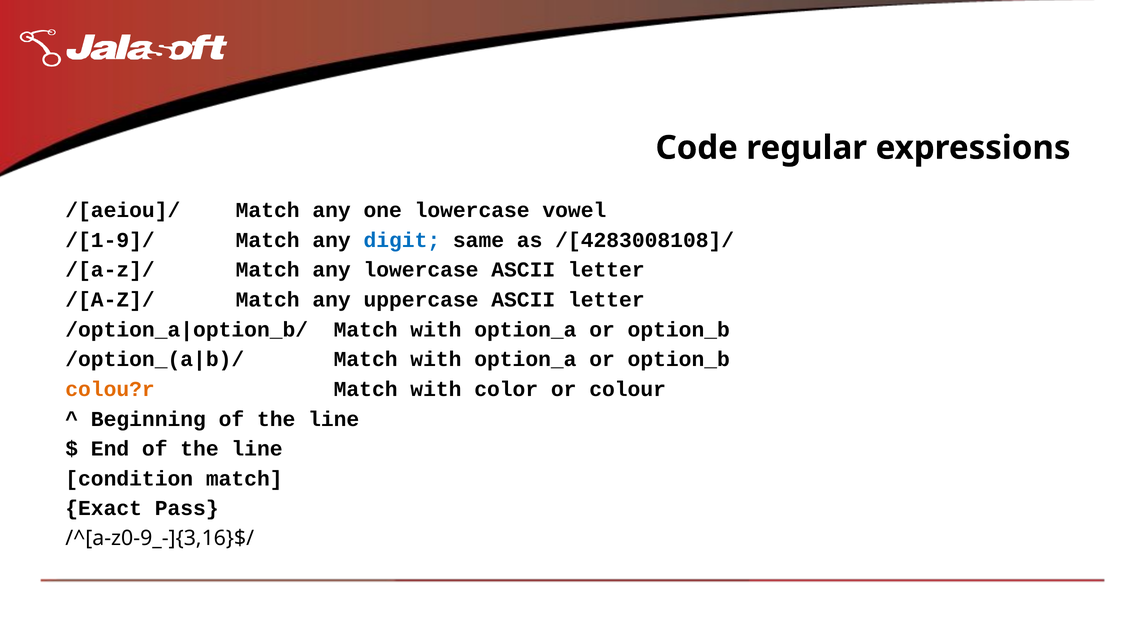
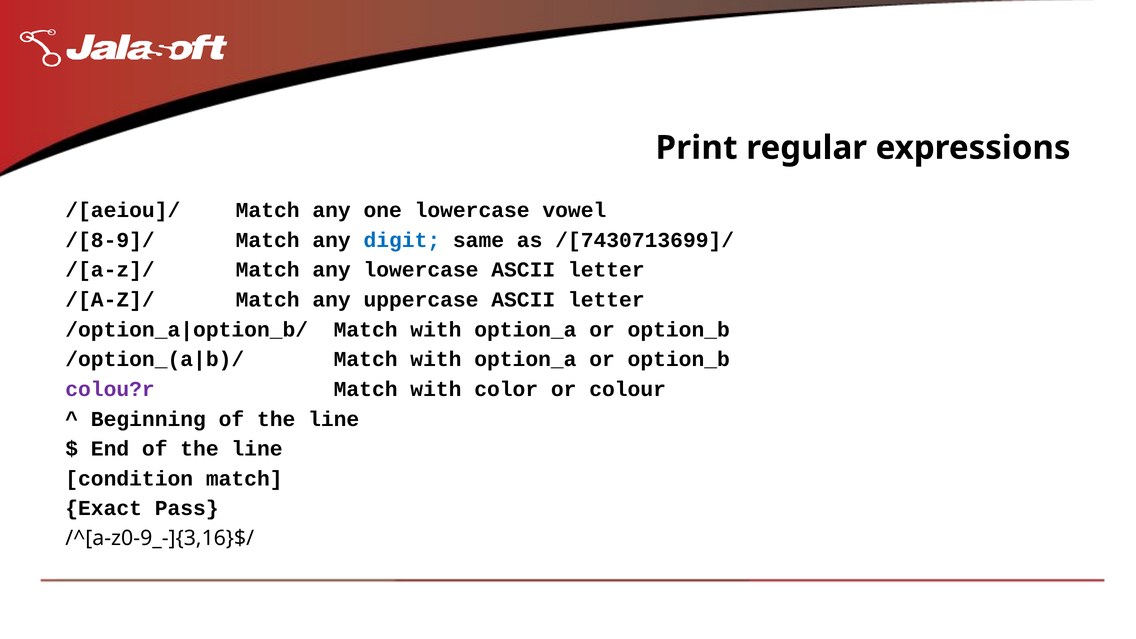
Code: Code -> Print (697, 148)
/[1-9]/: /[1-9]/ -> /[8-9]/ (110, 240)
/[4283008108]/: /[4283008108]/ -> /[7430713699]/ (645, 240)
colou?r colour: orange -> purple (110, 389)
